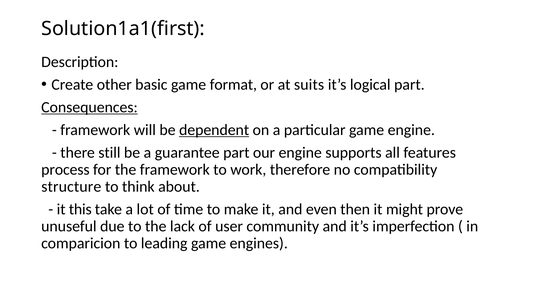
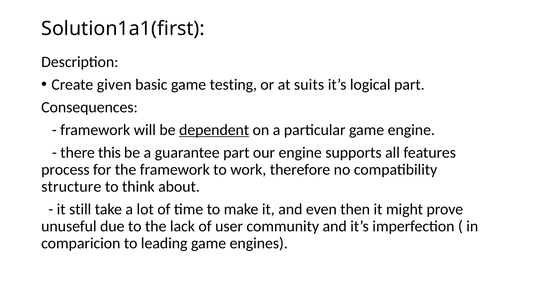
other: other -> given (114, 85)
format: format -> testing (233, 85)
Consequences underline: present -> none (89, 107)
still: still -> this (109, 153)
this: this -> still (80, 209)
